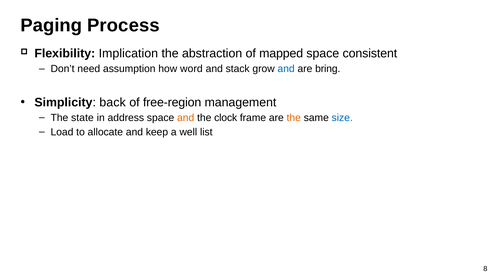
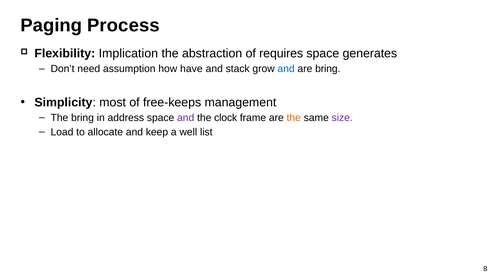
mapped: mapped -> requires (281, 53)
consistent: consistent -> generates (370, 53)
word: word -> have (191, 69)
back: back -> most (113, 102)
free-region: free-region -> free-keeps (172, 102)
The state: state -> bring (83, 118)
and colour: orange -> purple (186, 118)
size colour: blue -> purple (342, 118)
